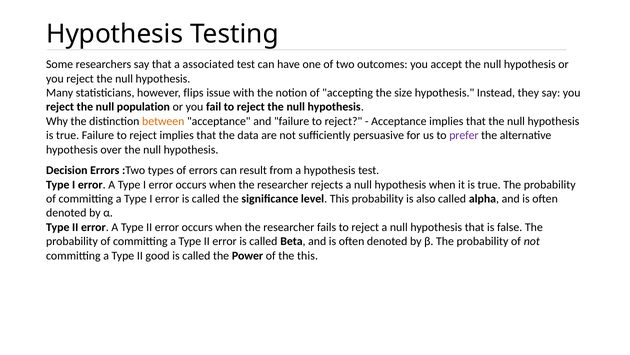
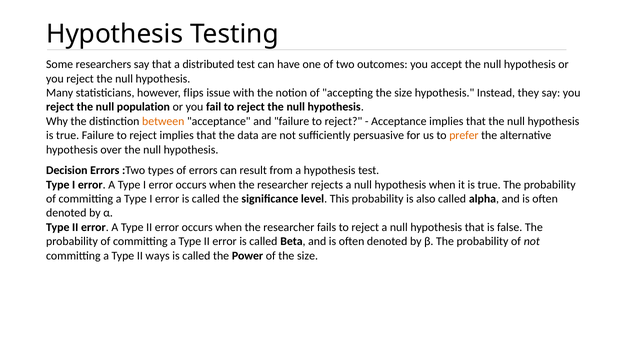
associated: associated -> distributed (208, 64)
prefer colour: purple -> orange (464, 135)
good: good -> ways (158, 255)
of the this: this -> size (308, 255)
